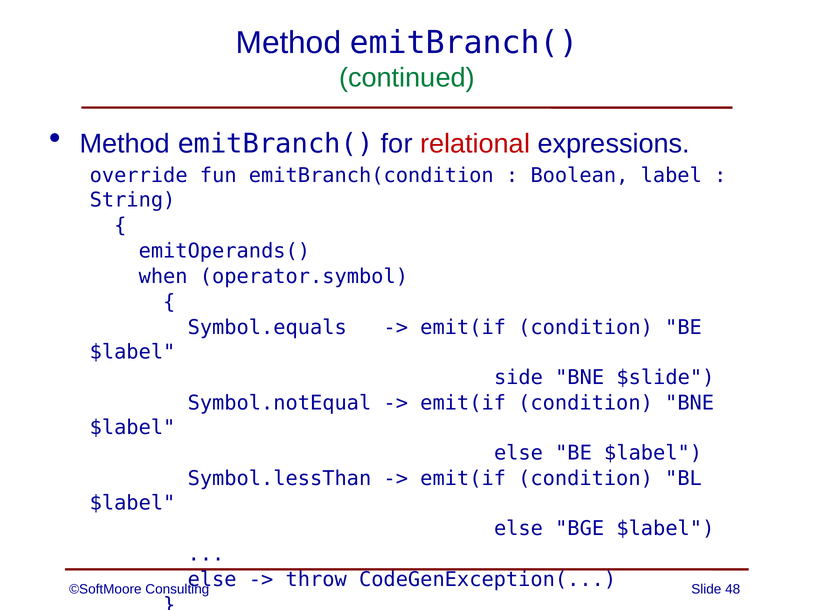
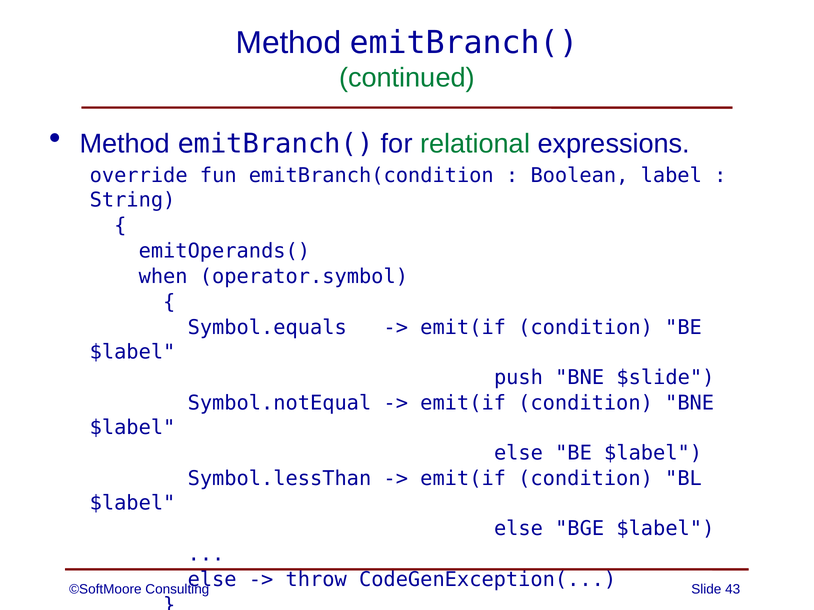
relational colour: red -> green (475, 144)
side: side -> push (518, 378)
48: 48 -> 43 (733, 590)
